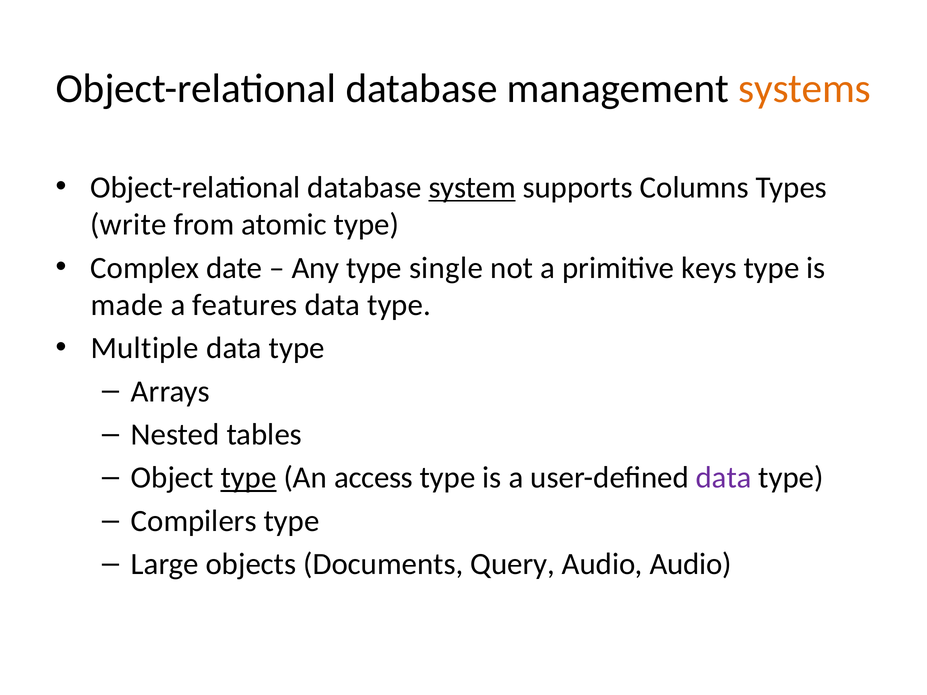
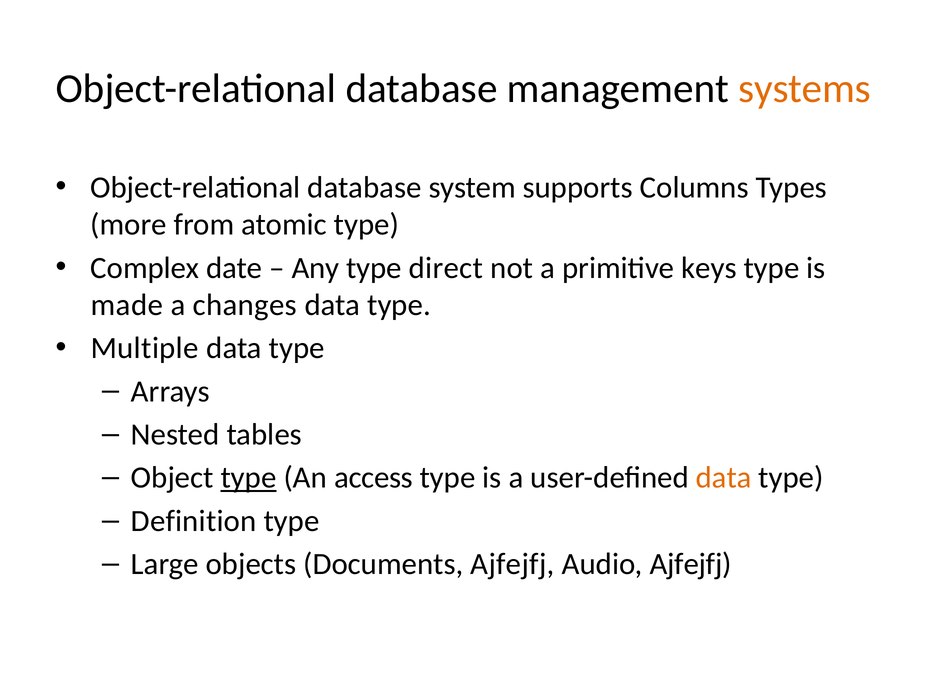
system underline: present -> none (472, 188)
write: write -> more (129, 225)
single: single -> direct (446, 268)
features: features -> changes (245, 305)
data colour: purple -> orange (724, 478)
Compilers: Compilers -> Definition (194, 521)
Documents Query: Query -> Ajfejfj (512, 564)
Audio Audio: Audio -> Ajfejfj (691, 564)
